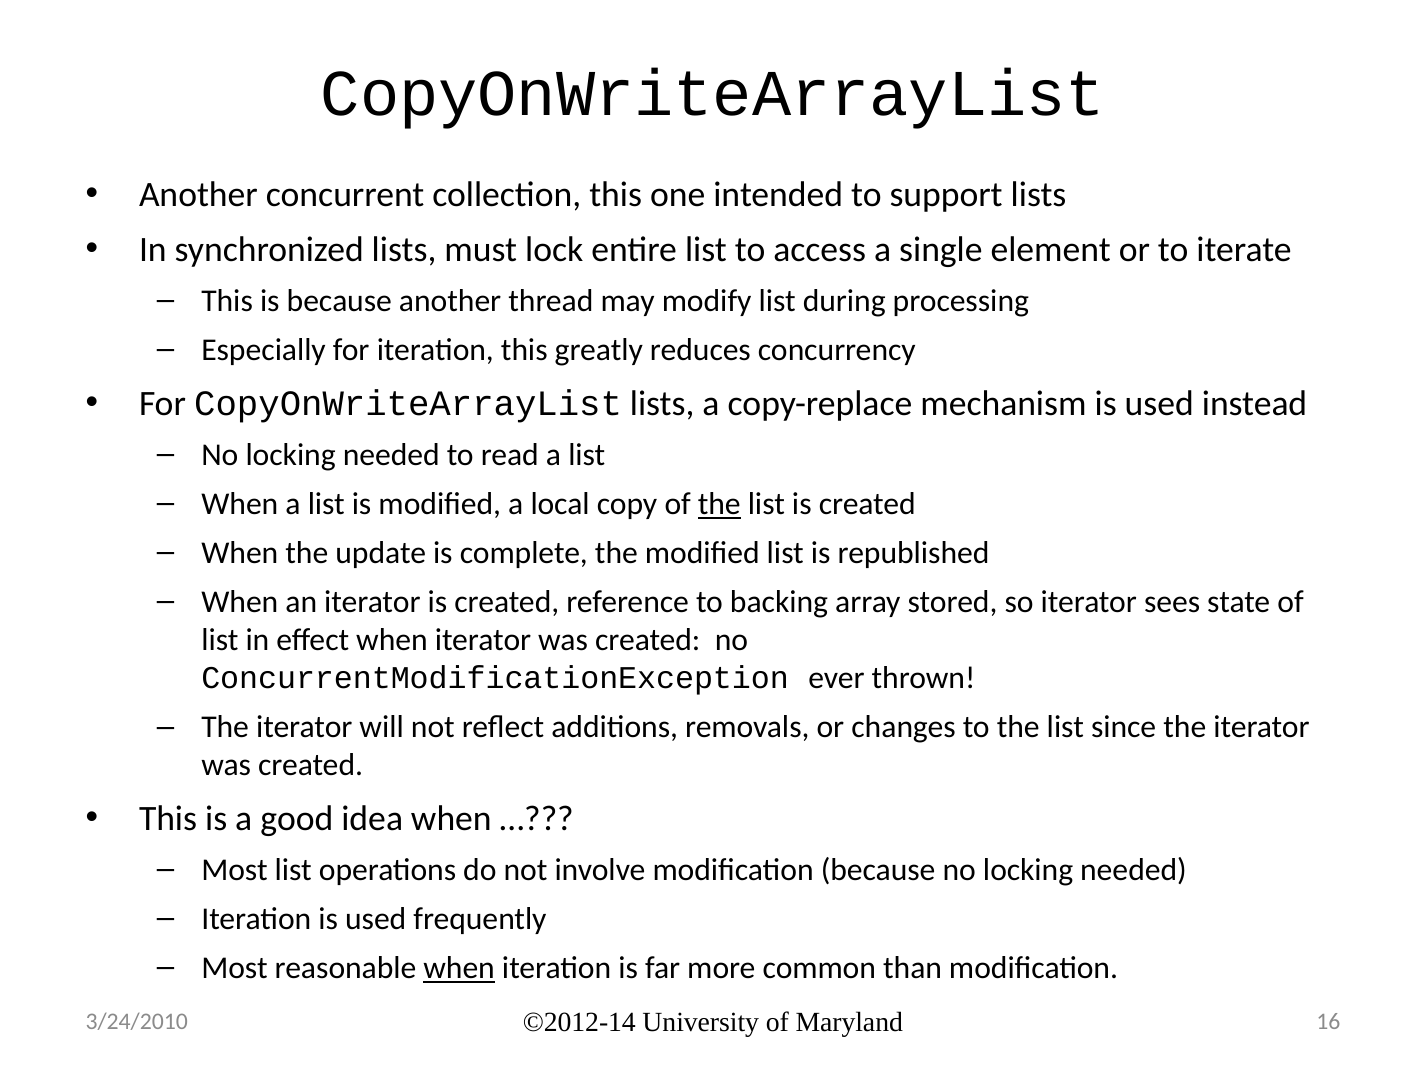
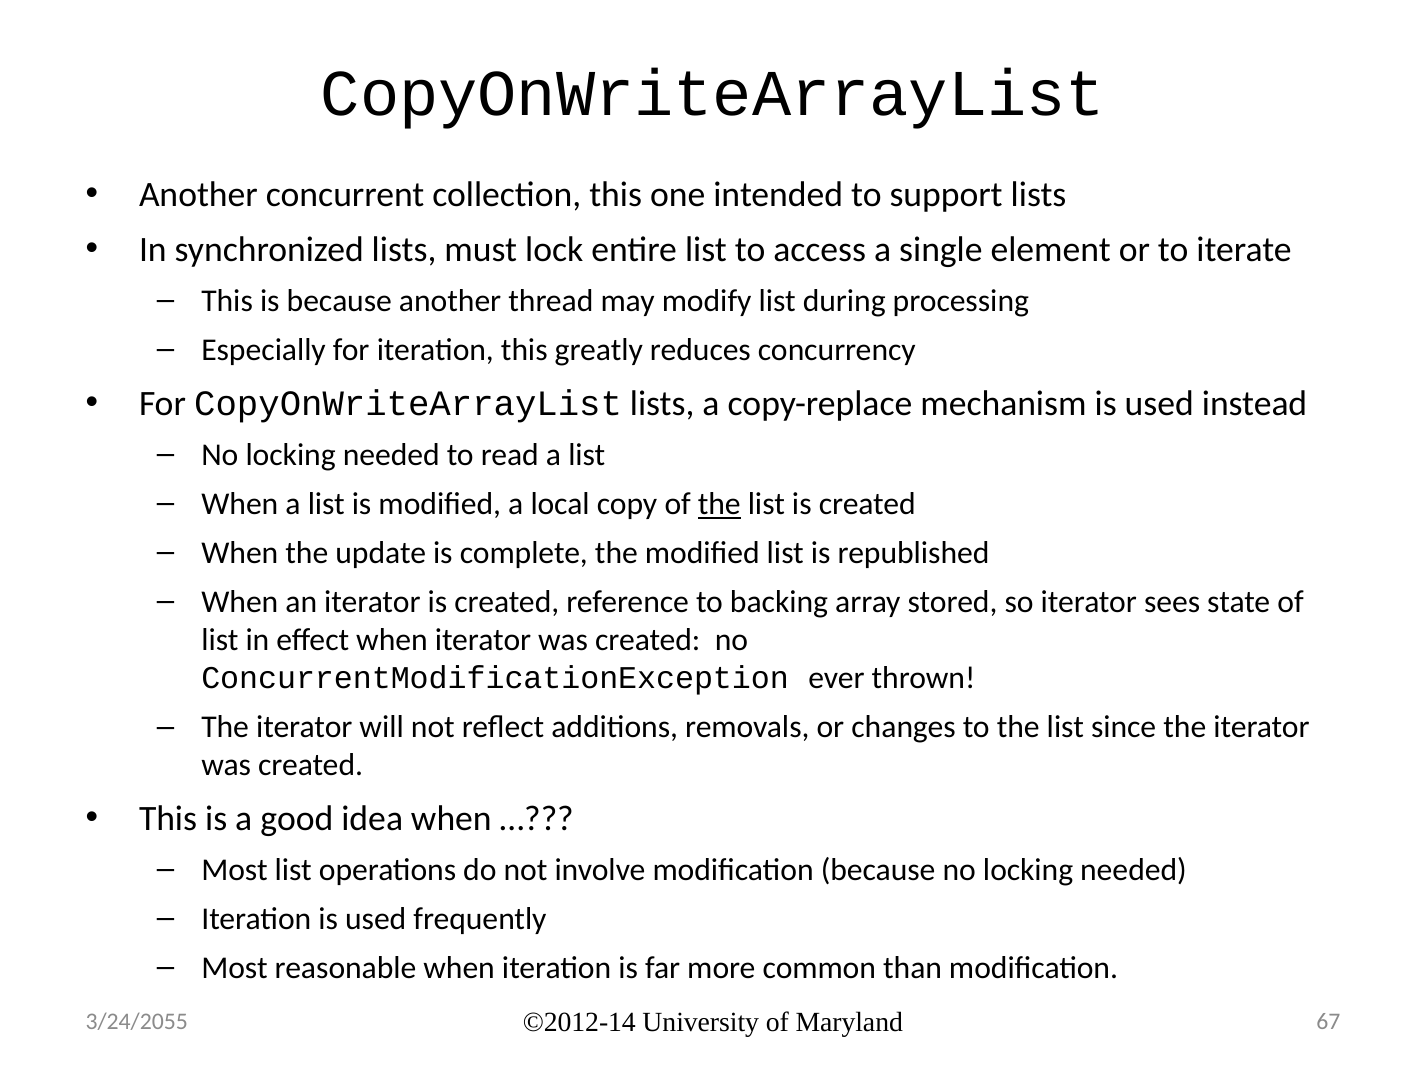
when underline: present -> none (459, 968)
16: 16 -> 67 (1328, 1021)
3/24/2010: 3/24/2010 -> 3/24/2055 (137, 1021)
